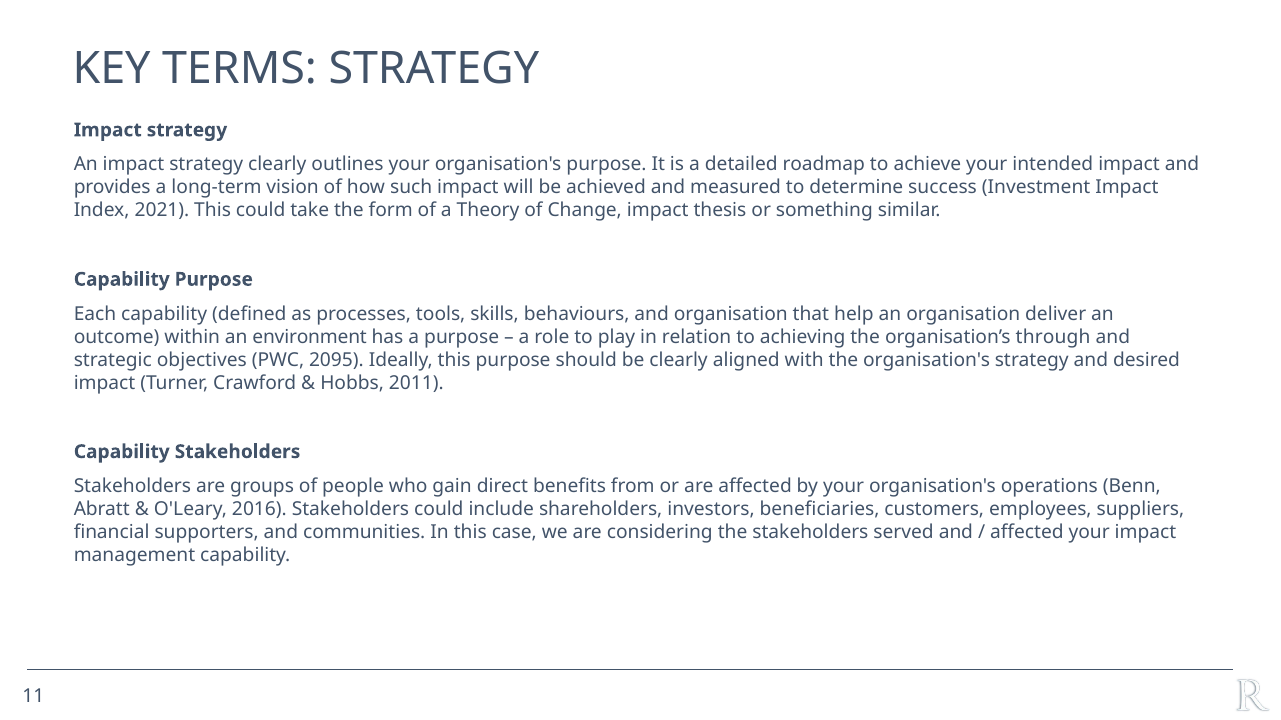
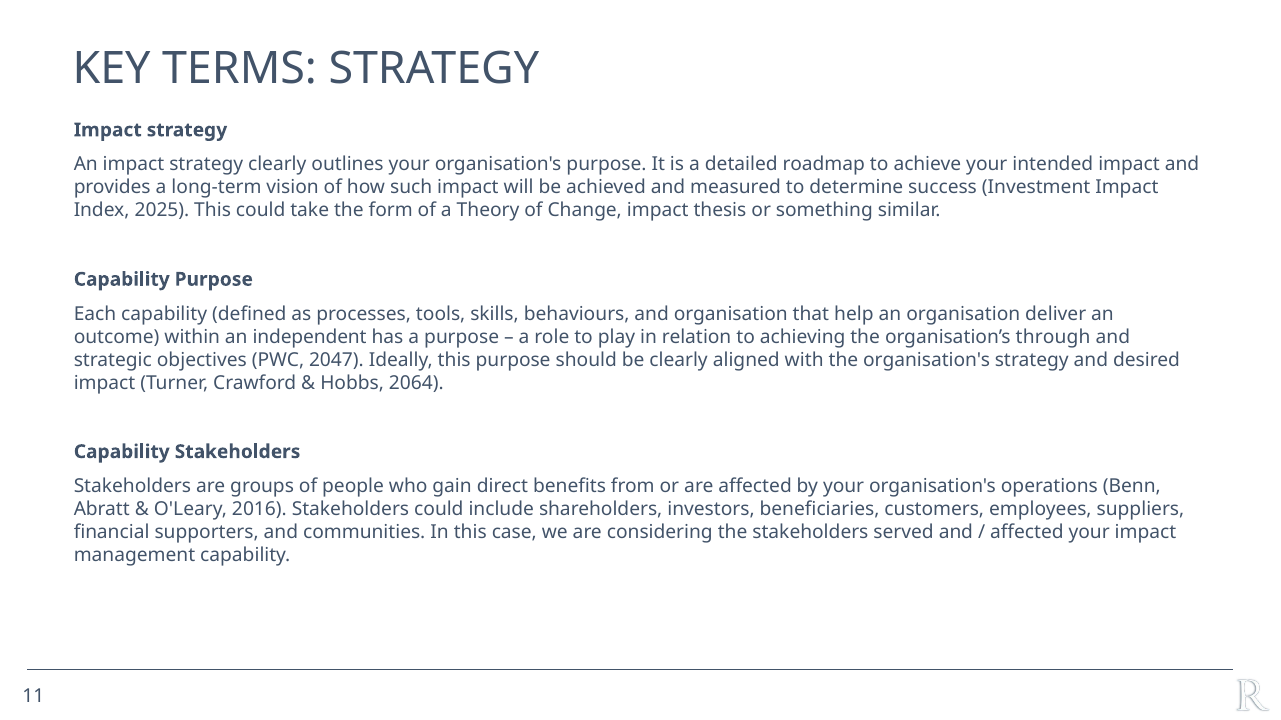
2021: 2021 -> 2025 (162, 211)
environment: environment -> independent (310, 337)
2095: 2095 -> 2047 (336, 360)
2011: 2011 -> 2064 (416, 383)
